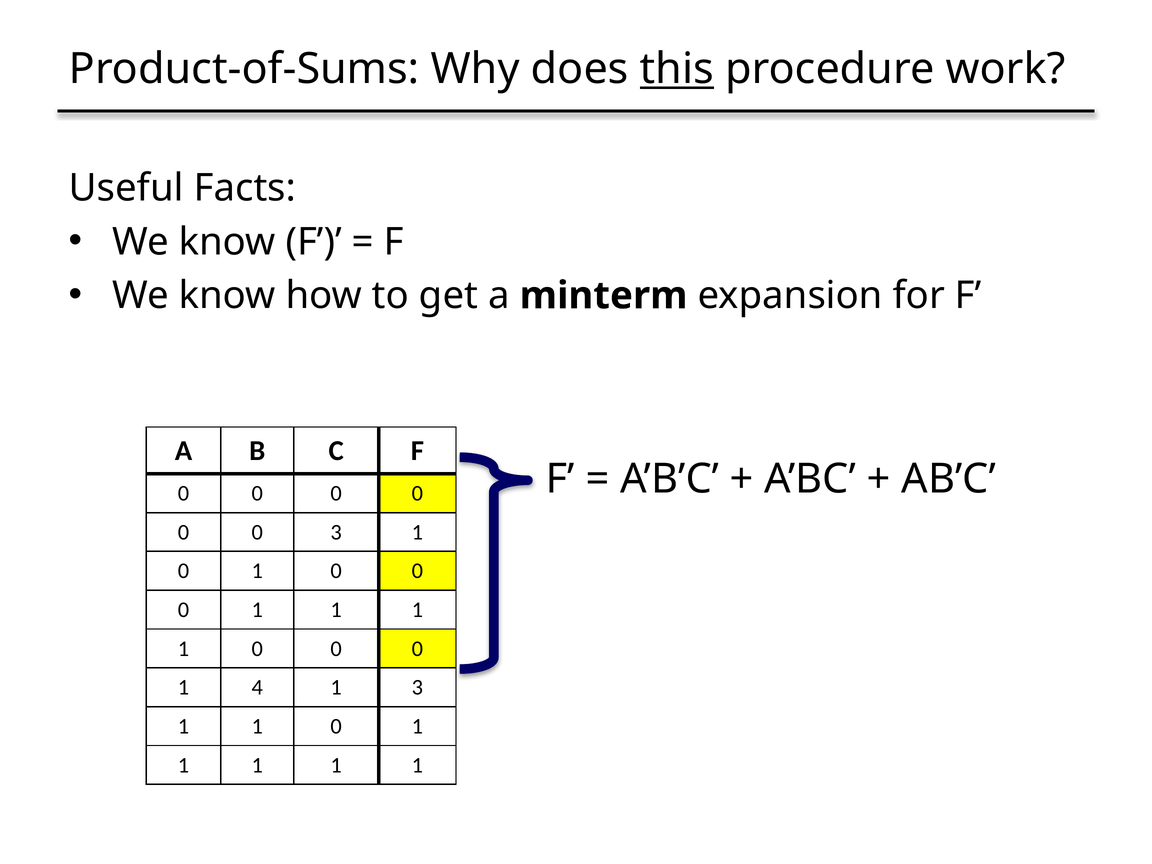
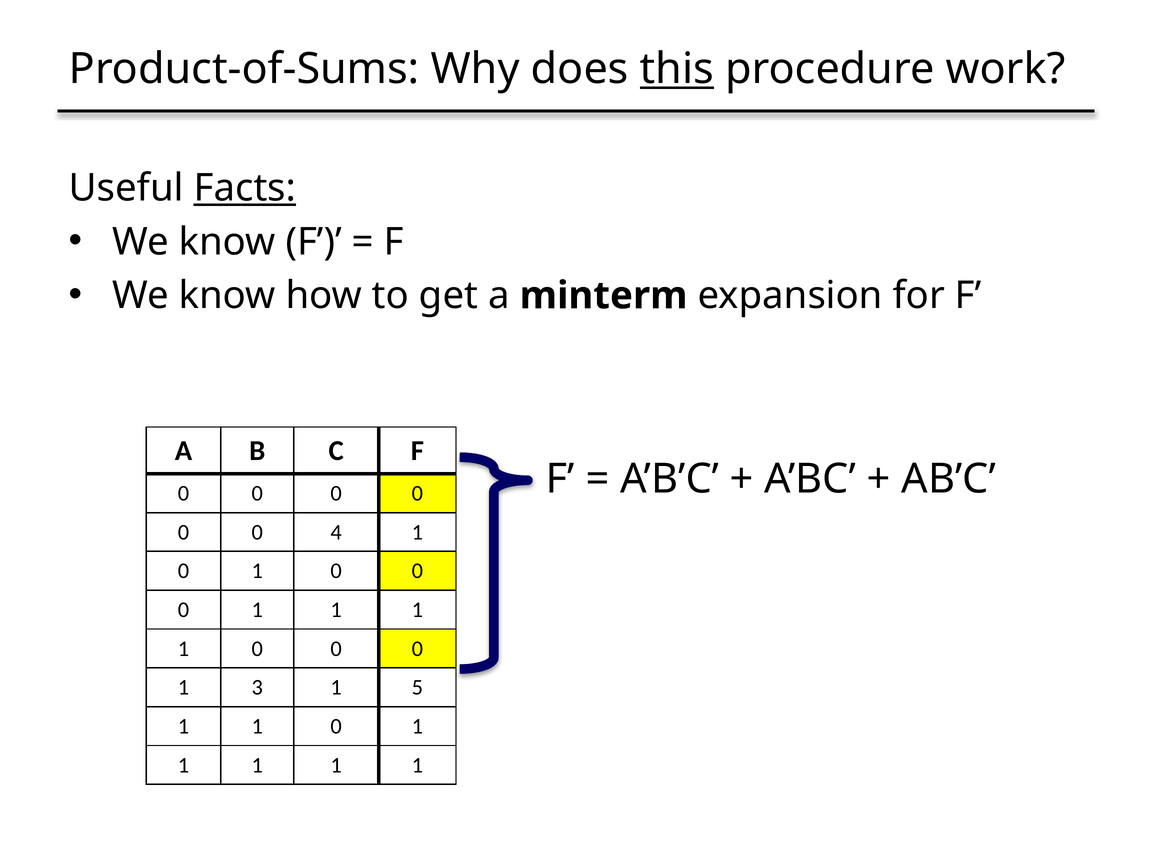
Facts underline: none -> present (245, 188)
0 3: 3 -> 4 (336, 532)
4: 4 -> 3 (257, 688)
1 3: 3 -> 5 (417, 688)
